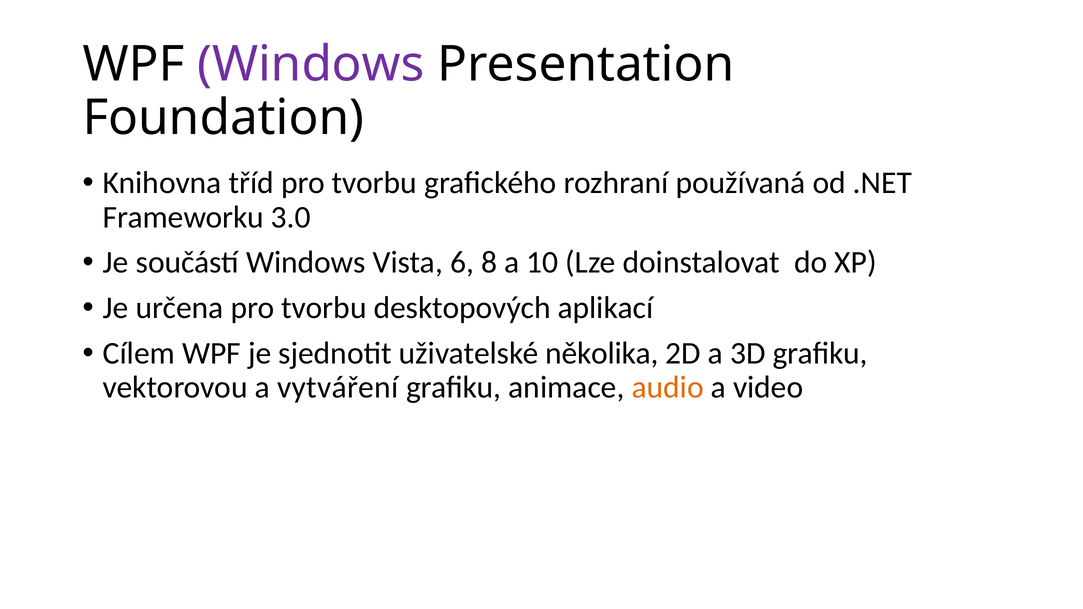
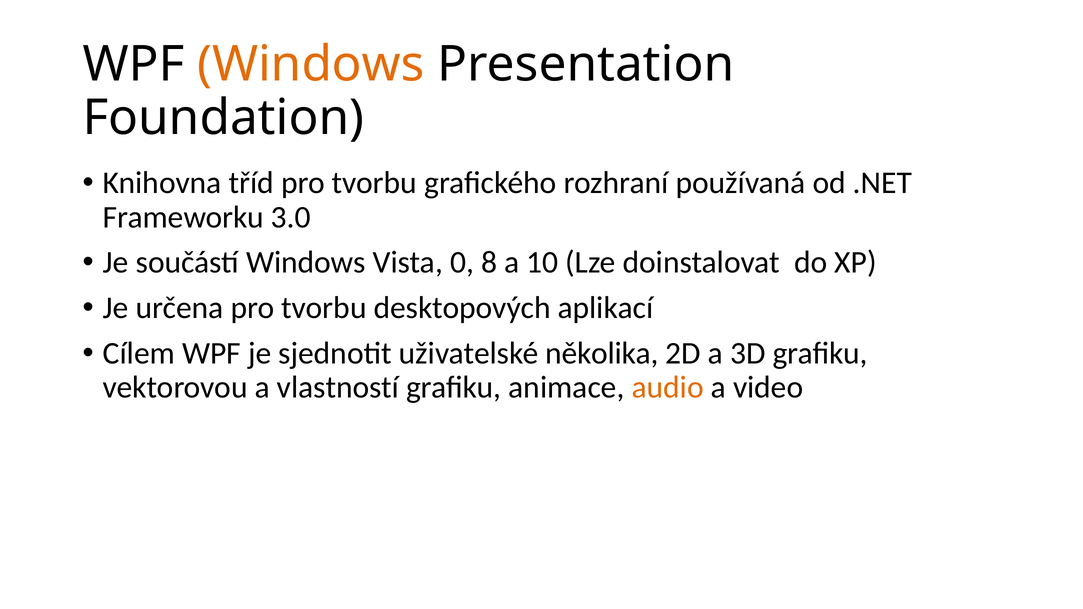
Windows colour: purple -> orange (311, 64)
6: 6 -> 0 (462, 263)
vytváření: vytváření -> vlastností (338, 388)
